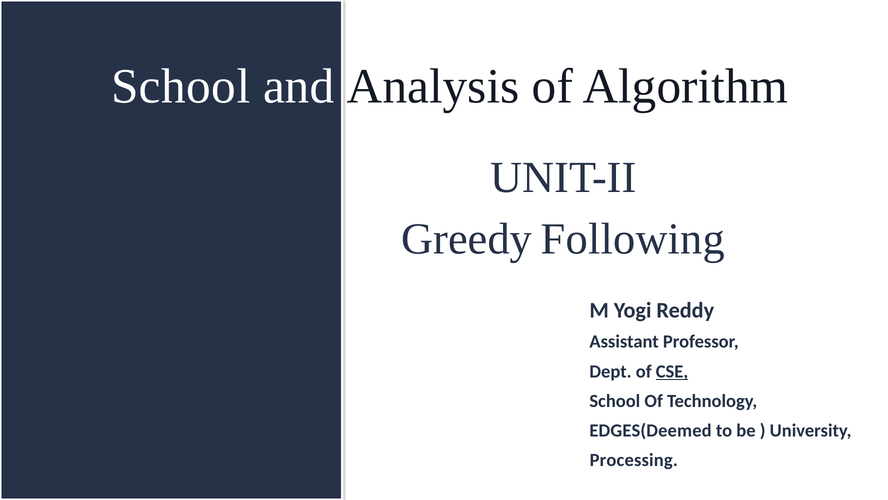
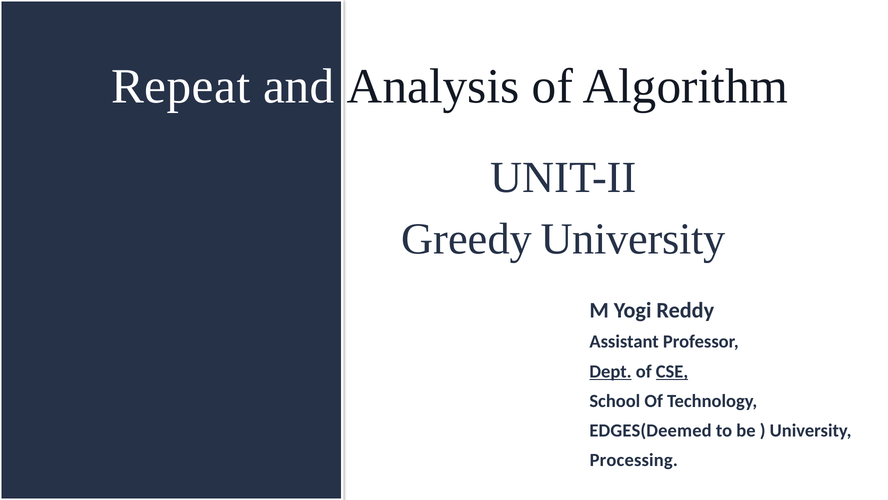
School: School -> Repeat (181, 86)
Greedy Following: Following -> University (633, 239)
Dept underline: none -> present (611, 371)
